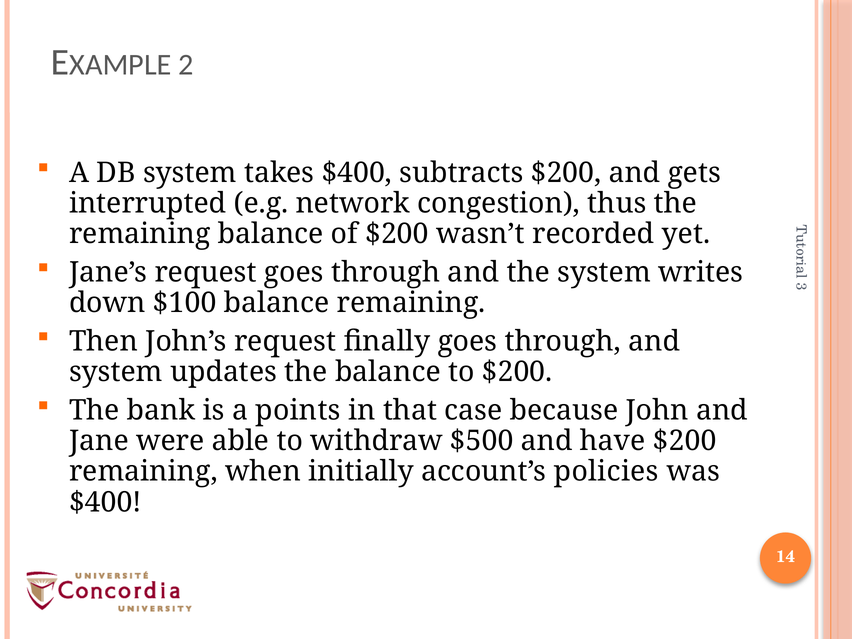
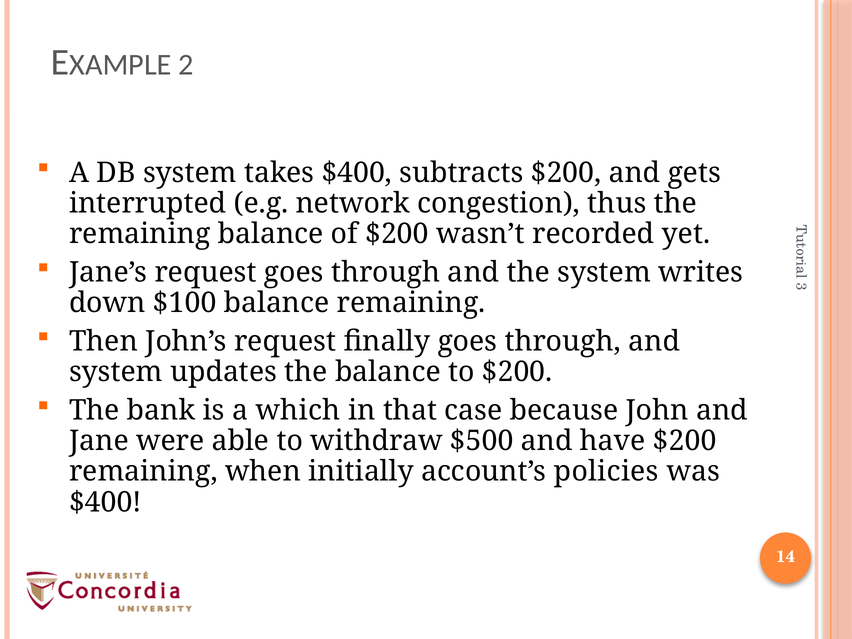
points: points -> which (298, 410)
